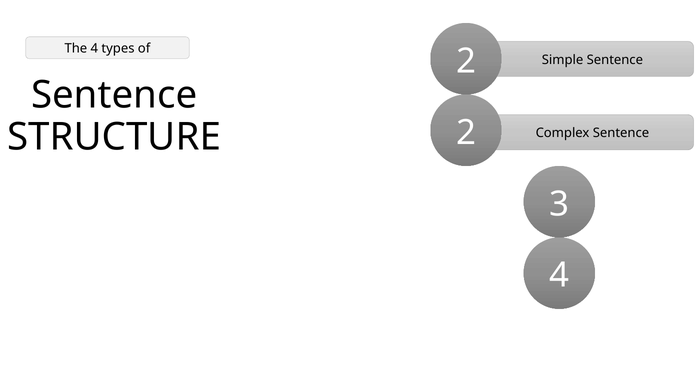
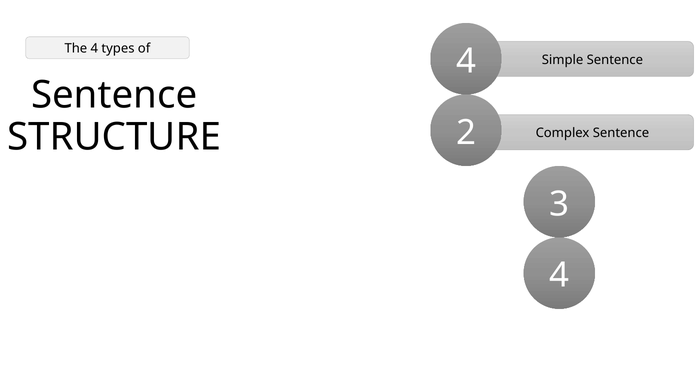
of 2: 2 -> 4 (466, 61)
